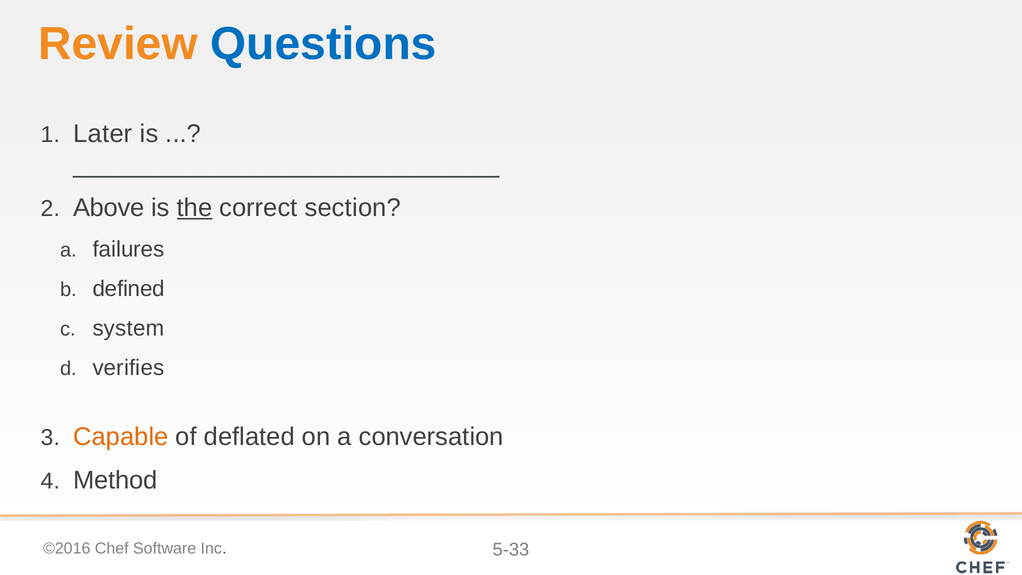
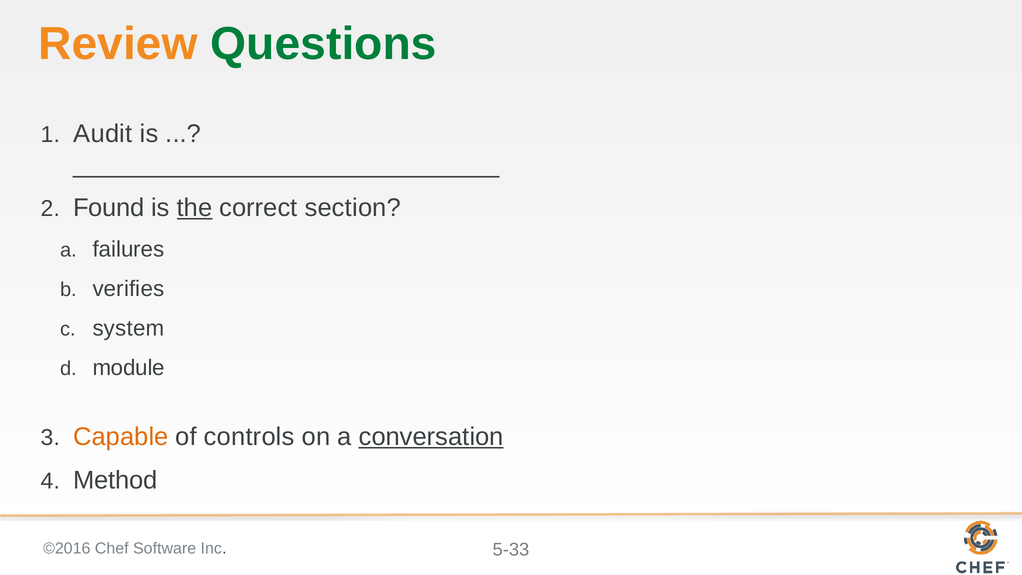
Questions colour: blue -> green (324, 44)
Later: Later -> Audit (103, 134)
Above: Above -> Found (109, 208)
defined: defined -> verifies (128, 289)
verifies: verifies -> module (129, 368)
deflated: deflated -> controls (249, 437)
conversation underline: none -> present (431, 437)
